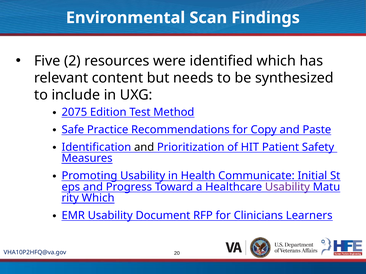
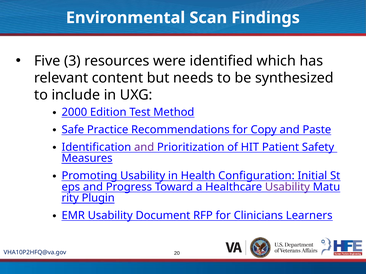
2: 2 -> 3 (72, 61)
2075: 2075 -> 2000 (74, 112)
and colour: black -> purple (144, 147)
Communicate: Communicate -> Configuration (256, 176)
Which: Which -> Plugin (98, 198)
